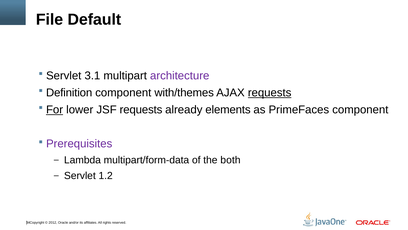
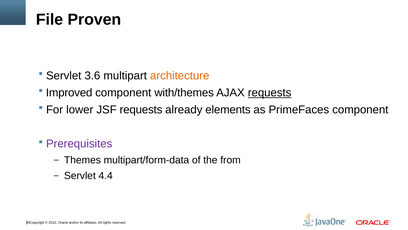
Default: Default -> Proven (94, 19)
3.1: 3.1 -> 3.6 (92, 76)
architecture colour: purple -> orange (180, 76)
Definition: Definition -> Improved (69, 93)
For underline: present -> none (55, 110)
Lambda: Lambda -> Themes (82, 160)
both: both -> from (231, 160)
1.2: 1.2 -> 4.4 (106, 175)
